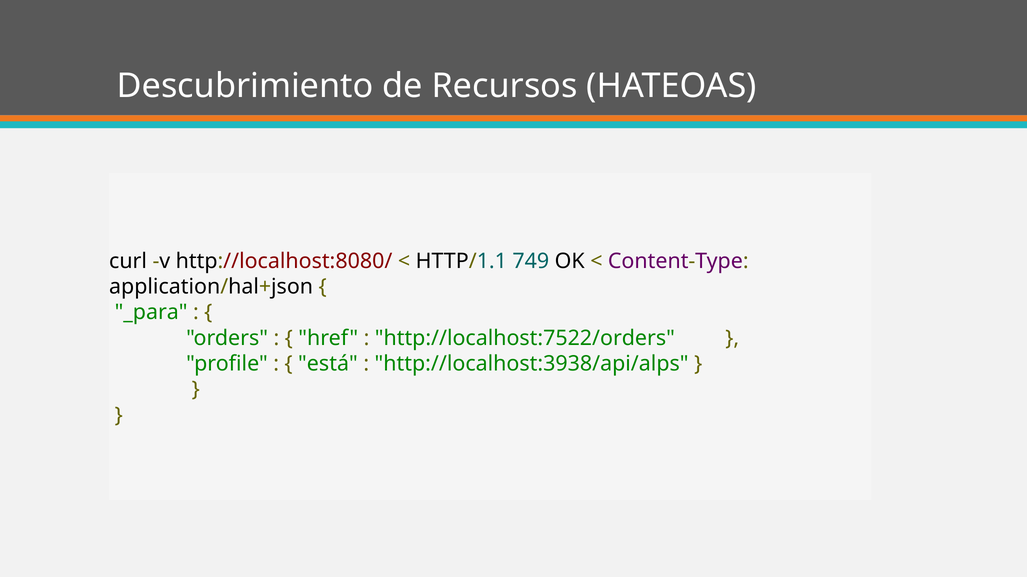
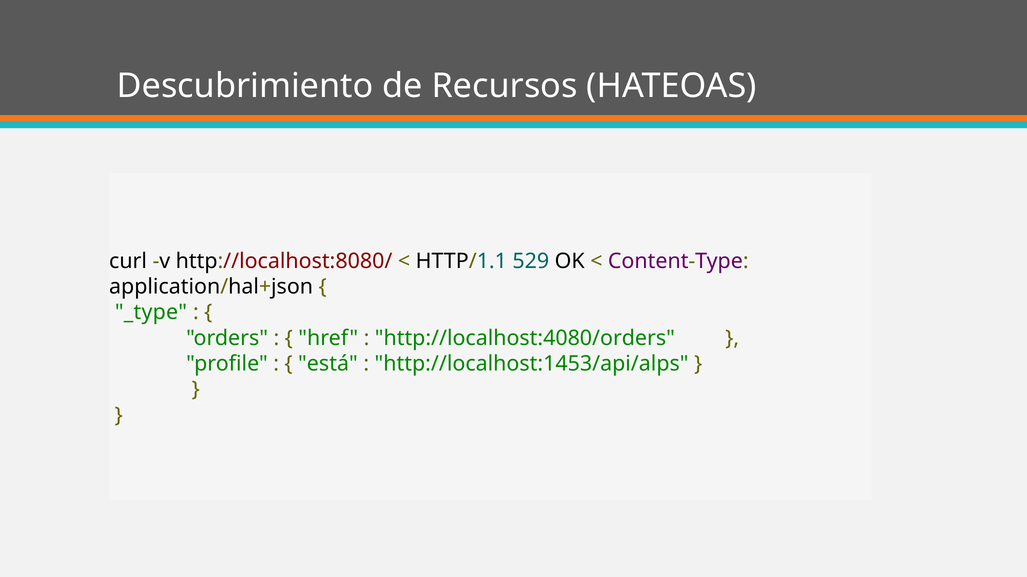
749: 749 -> 529 (531, 261)
_para: _para -> _type (151, 313)
http://localhost:7522/orders: http://localhost:7522/orders -> http://localhost:4080/orders (525, 338)
http://localhost:3938/api/alps: http://localhost:3938/api/alps -> http://localhost:1453/api/alps (532, 364)
